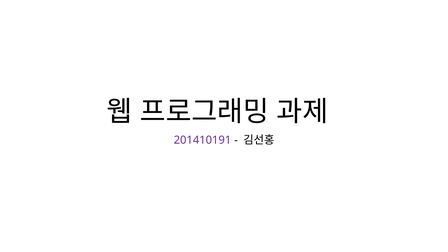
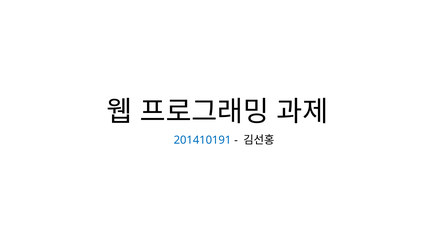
201410191 colour: purple -> blue (202, 140)
